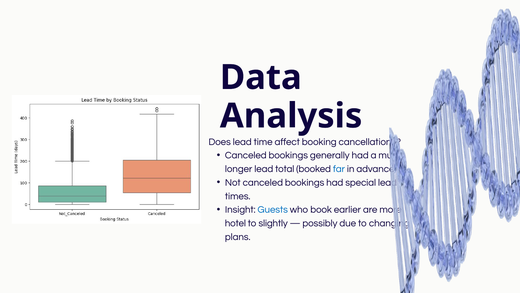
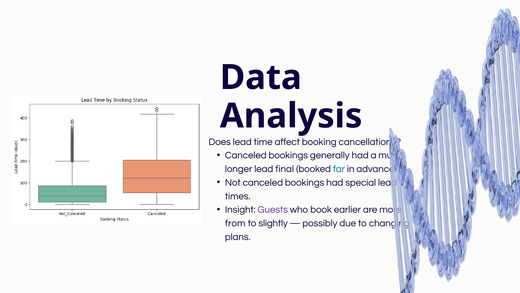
total: total -> final (285, 169)
Guests colour: blue -> purple (273, 209)
hotel: hotel -> from (235, 223)
